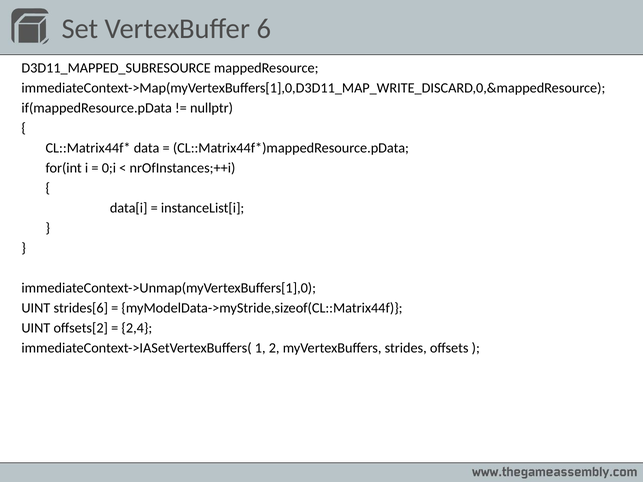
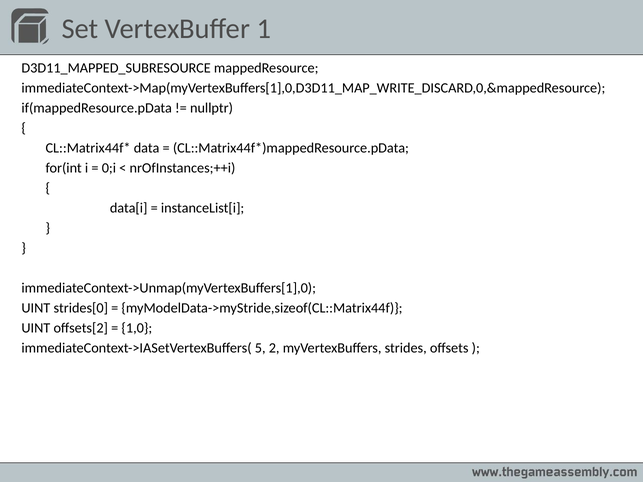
6: 6 -> 1 (264, 29)
strides[6: strides[6 -> strides[0 (81, 308)
2,4: 2,4 -> 1,0 (137, 328)
1: 1 -> 5 (260, 348)
